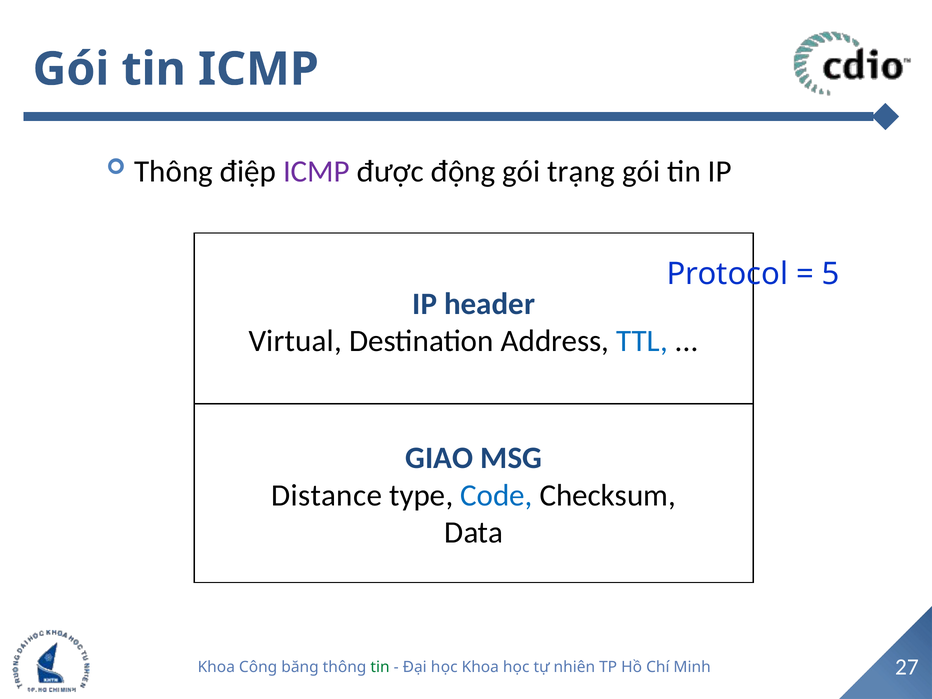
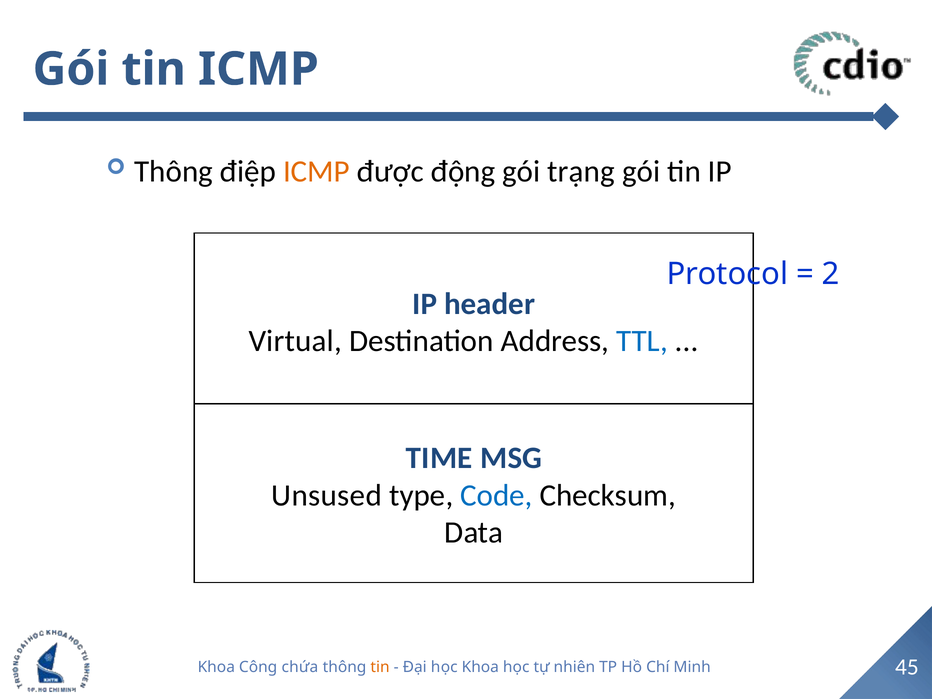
ICMP colour: purple -> orange (316, 172)
5: 5 -> 2 (831, 274)
GIAO: GIAO -> TIME (439, 458)
Distance: Distance -> Unsused (327, 495)
băng: băng -> chứa (300, 667)
tin colour: green -> orange (380, 667)
27: 27 -> 45 (907, 667)
